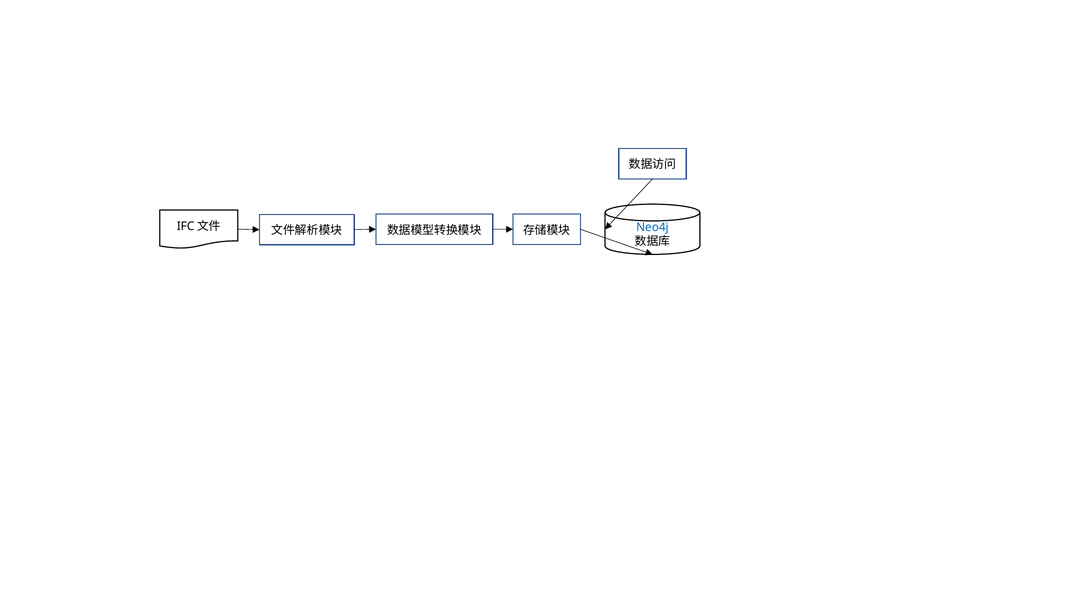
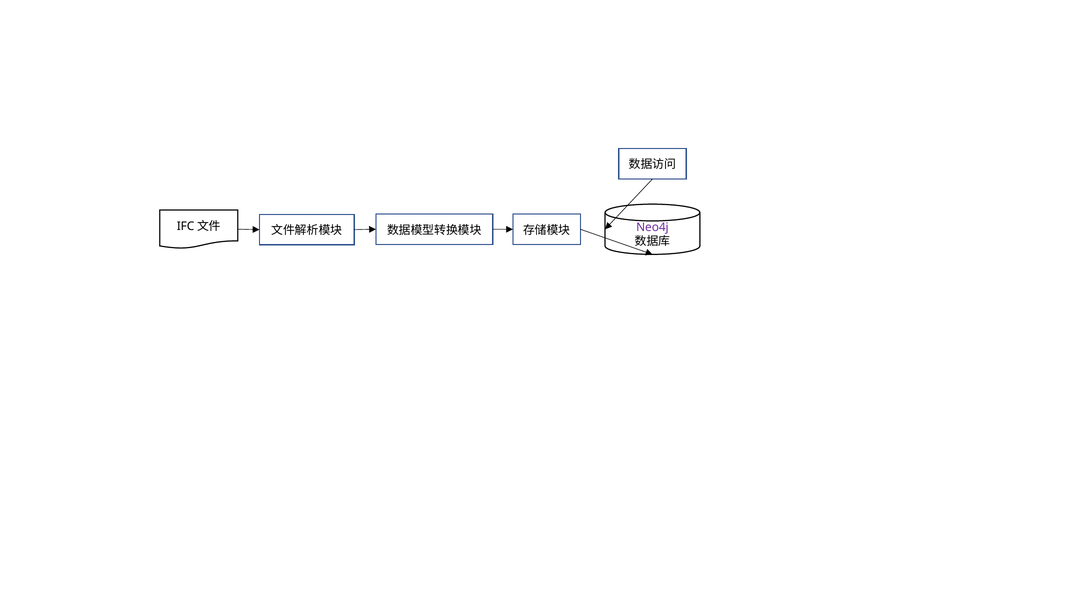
Neo4j colour: blue -> purple (652, 227)
